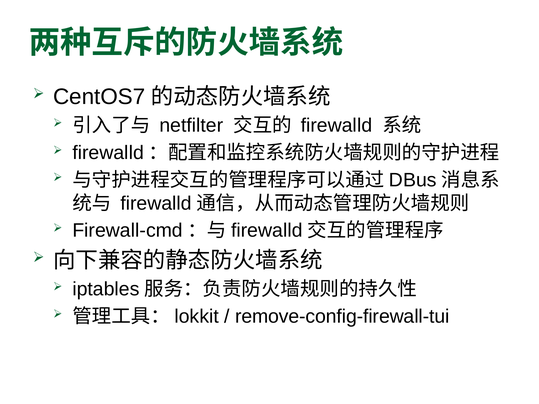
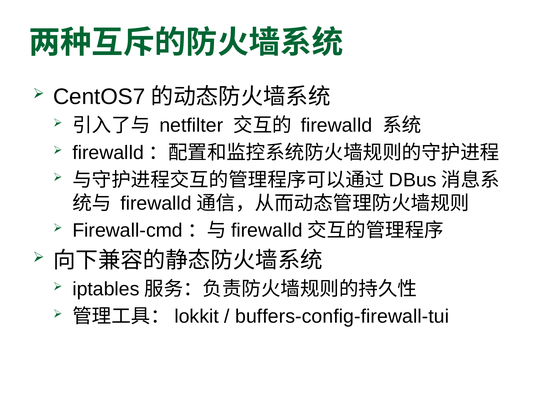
remove-config-firewall-tui: remove-config-firewall-tui -> buffers-config-firewall-tui (342, 317)
